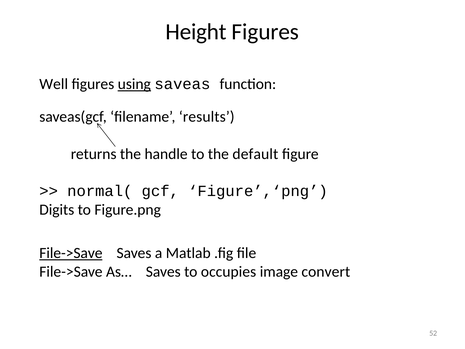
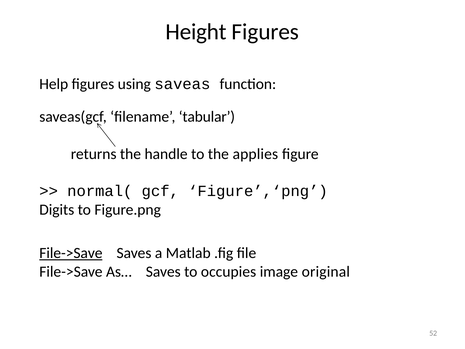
Well: Well -> Help (54, 84)
using underline: present -> none (134, 84)
results: results -> tabular (207, 117)
default: default -> applies (255, 154)
convert: convert -> original (326, 272)
